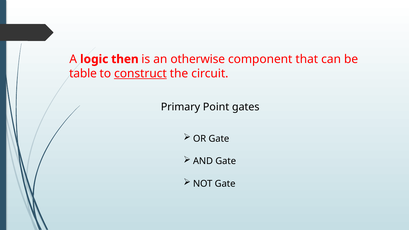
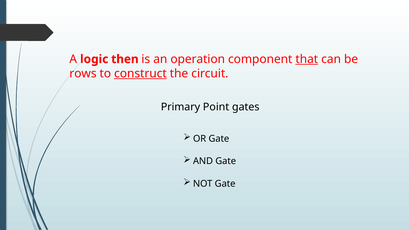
otherwise: otherwise -> operation (198, 59)
that underline: none -> present (307, 59)
table: table -> rows (83, 74)
